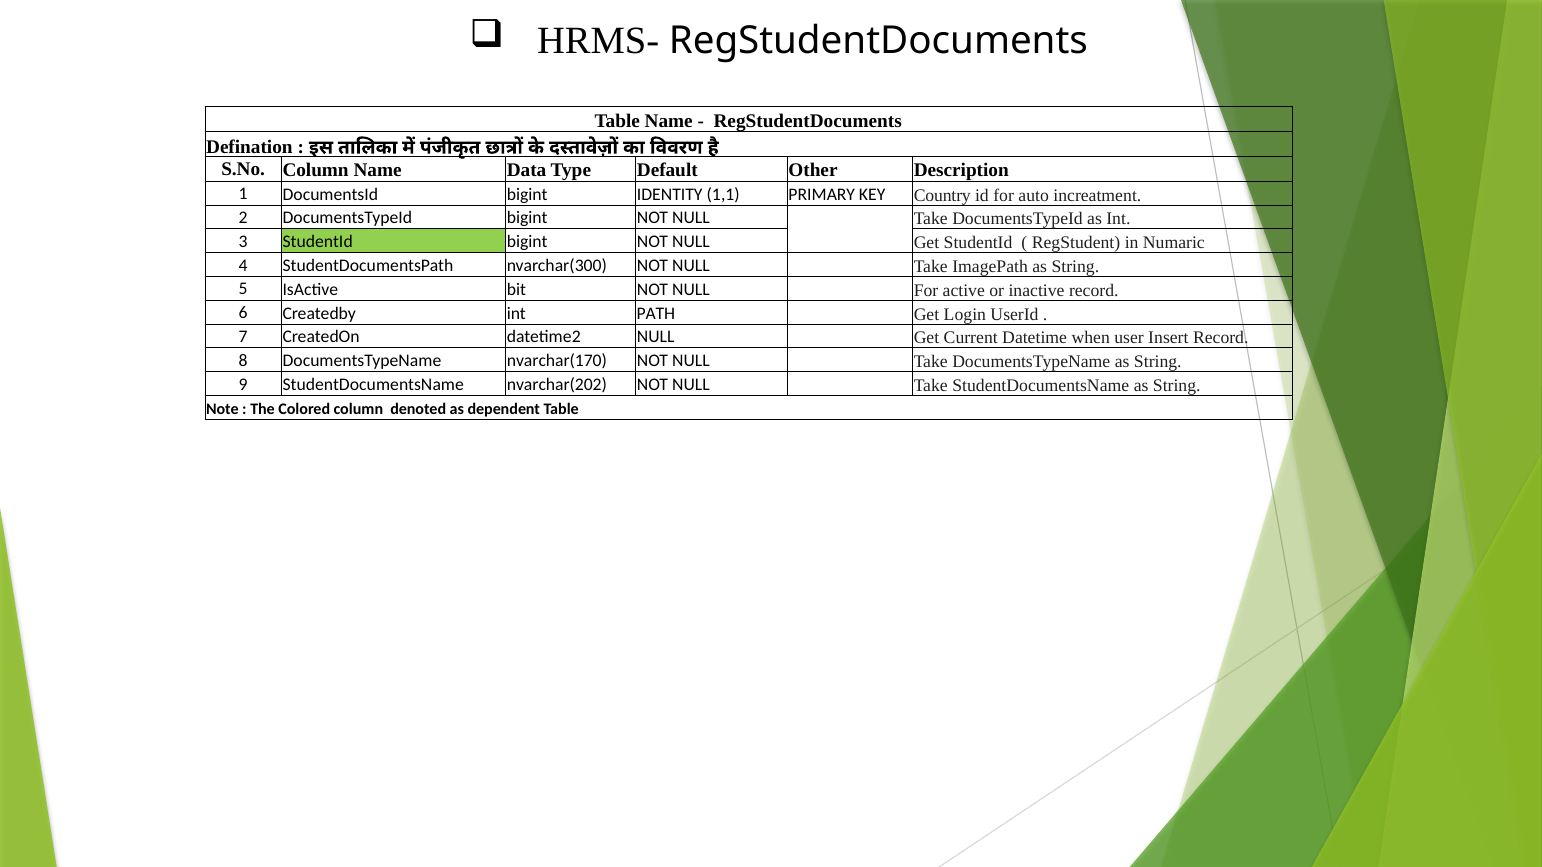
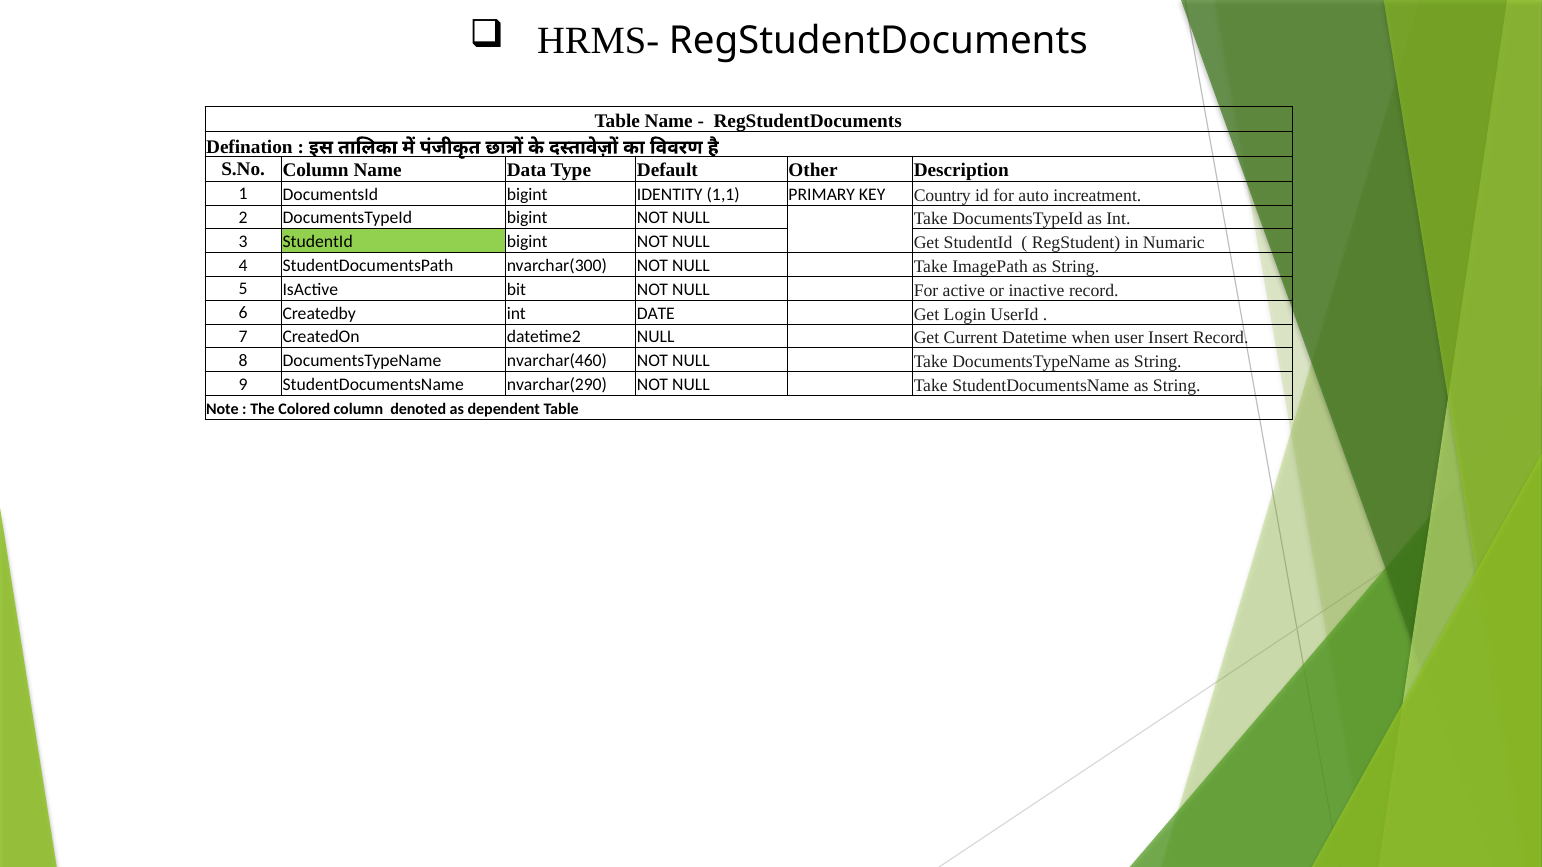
PATH: PATH -> DATE (656, 313)
nvarchar(170: nvarchar(170 -> nvarchar(460 (557, 361)
nvarchar(202: nvarchar(202 -> nvarchar(290 (557, 385)
